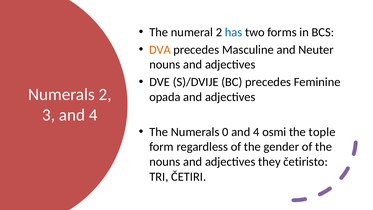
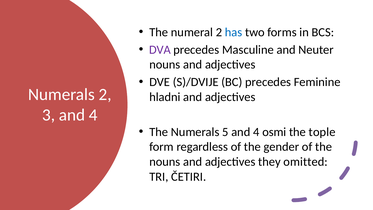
DVA colour: orange -> purple (160, 50)
opada: opada -> hladni (165, 97)
0: 0 -> 5 (225, 132)
četiristo: četiristo -> omitted (306, 162)
